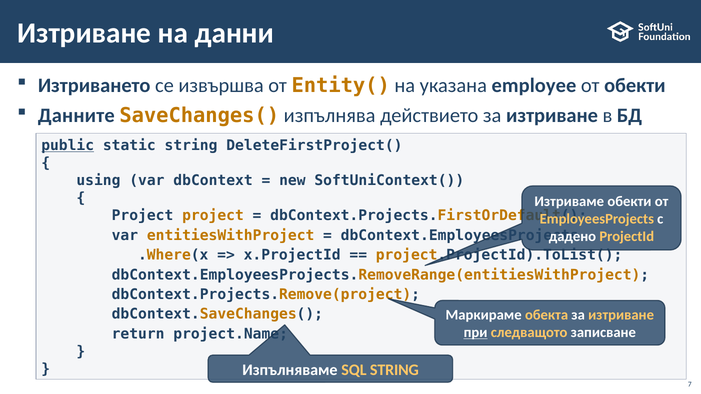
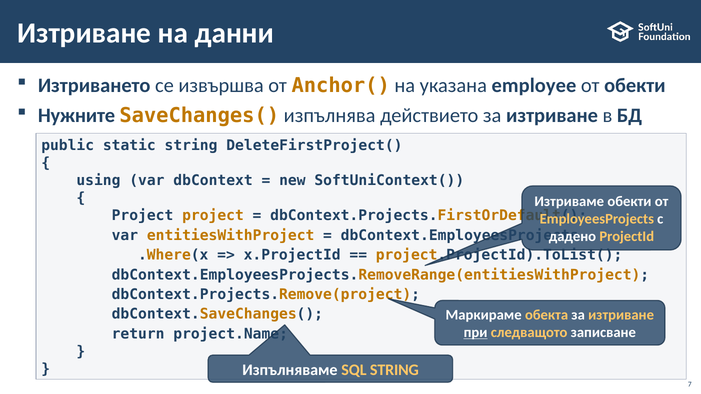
Entity(: Entity( -> Anchor( (341, 86)
Данните: Данните -> Нужните (76, 116)
public underline: present -> none (68, 146)
